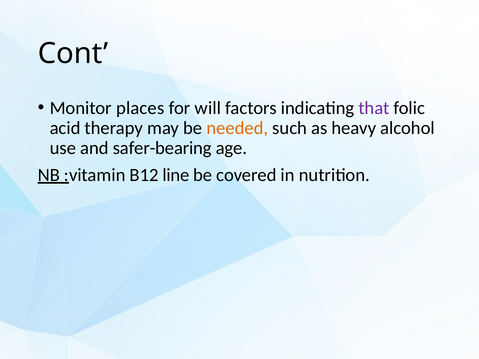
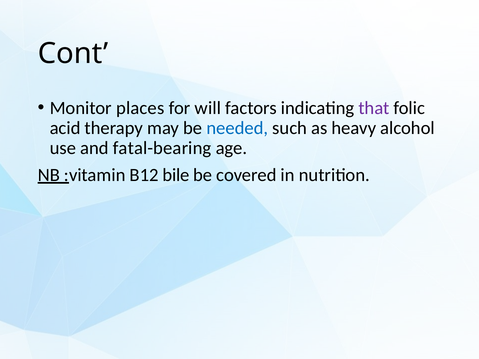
needed colour: orange -> blue (237, 128)
safer-bearing: safer-bearing -> fatal-bearing (162, 148)
line: line -> bile (176, 175)
